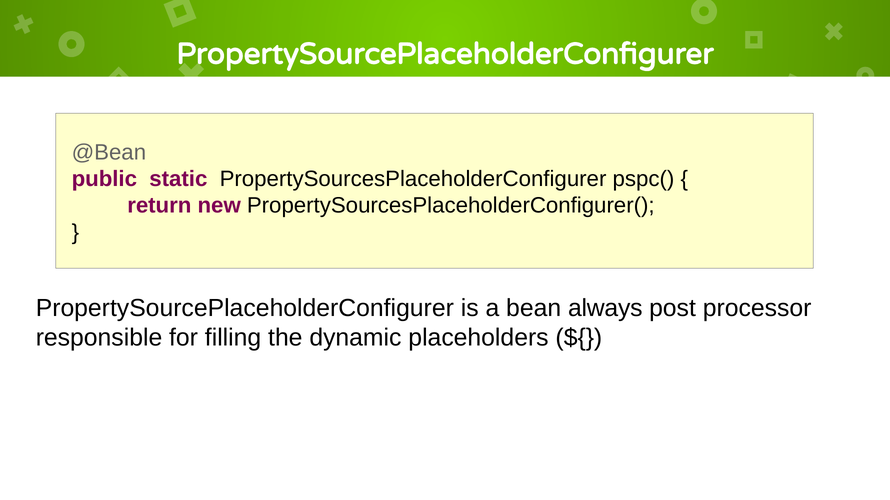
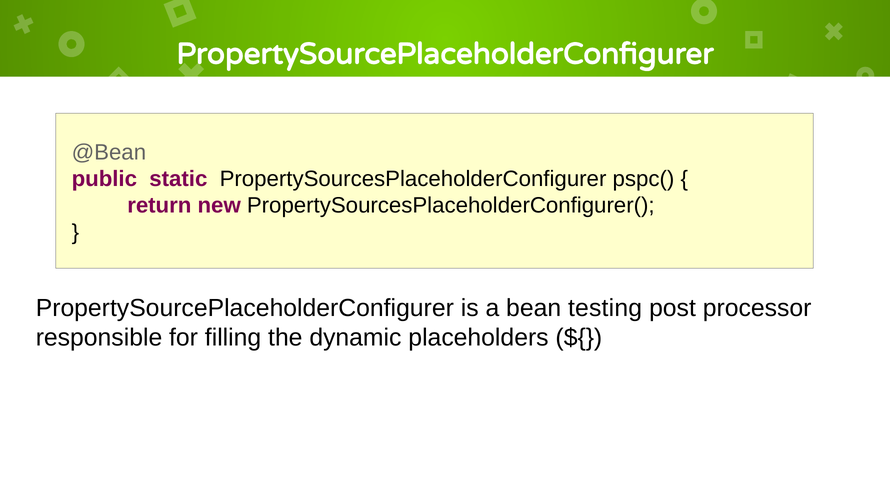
always: always -> testing (605, 309)
